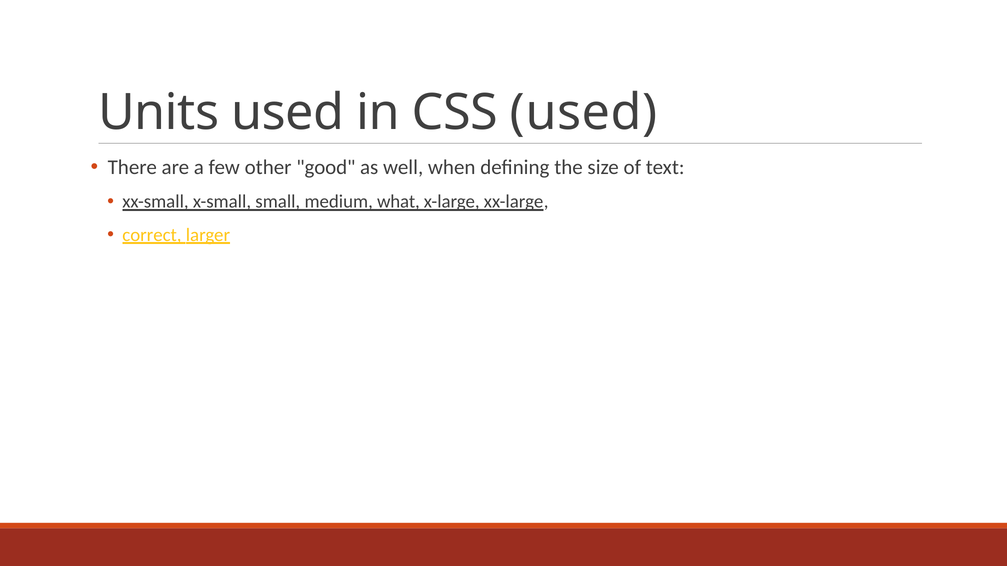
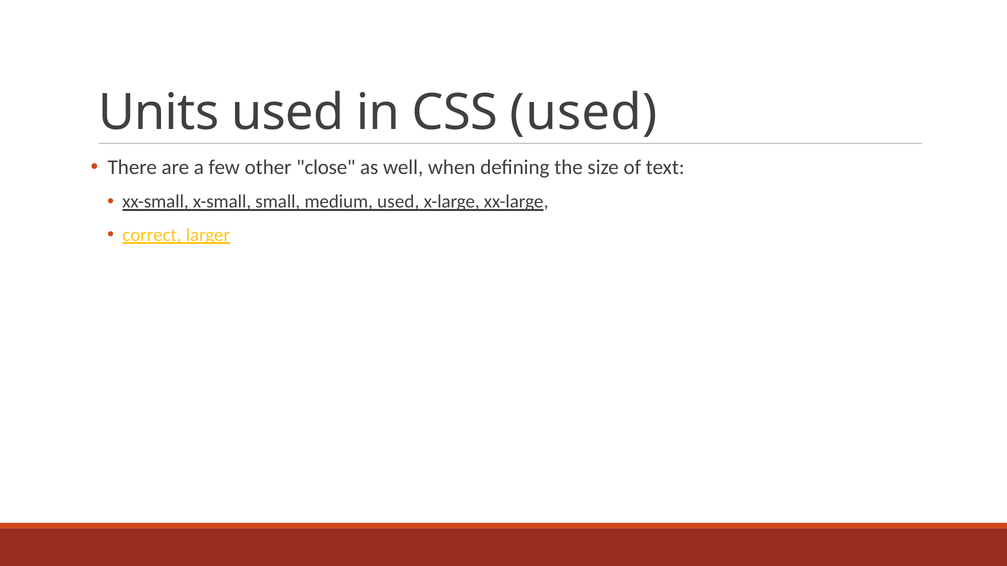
good: good -> close (326, 167)
medium what: what -> used (398, 202)
